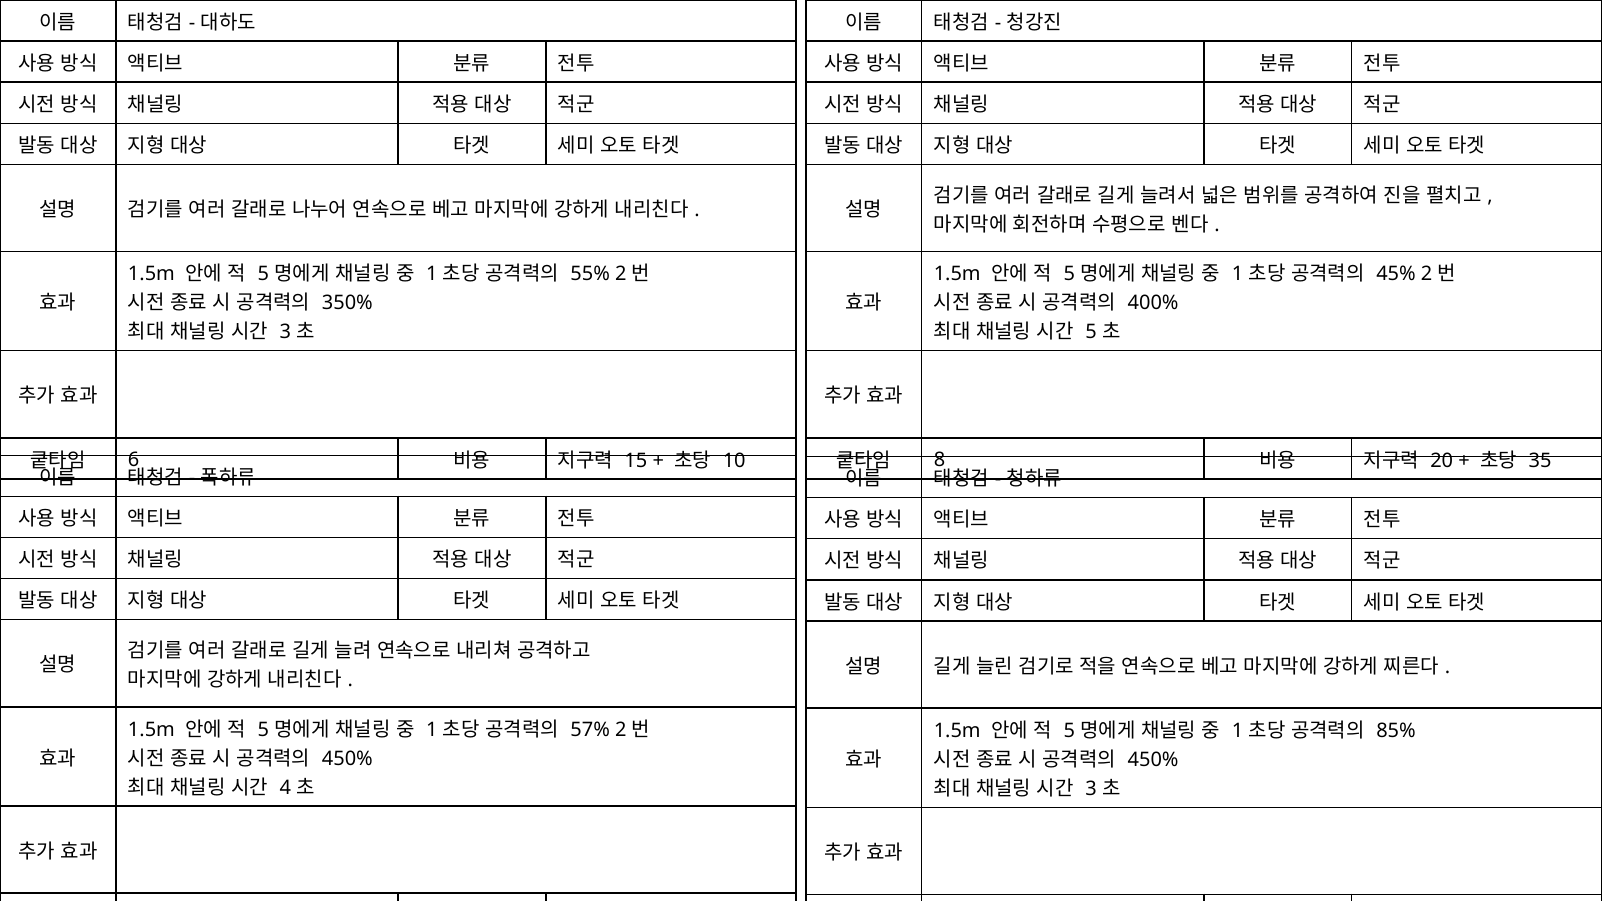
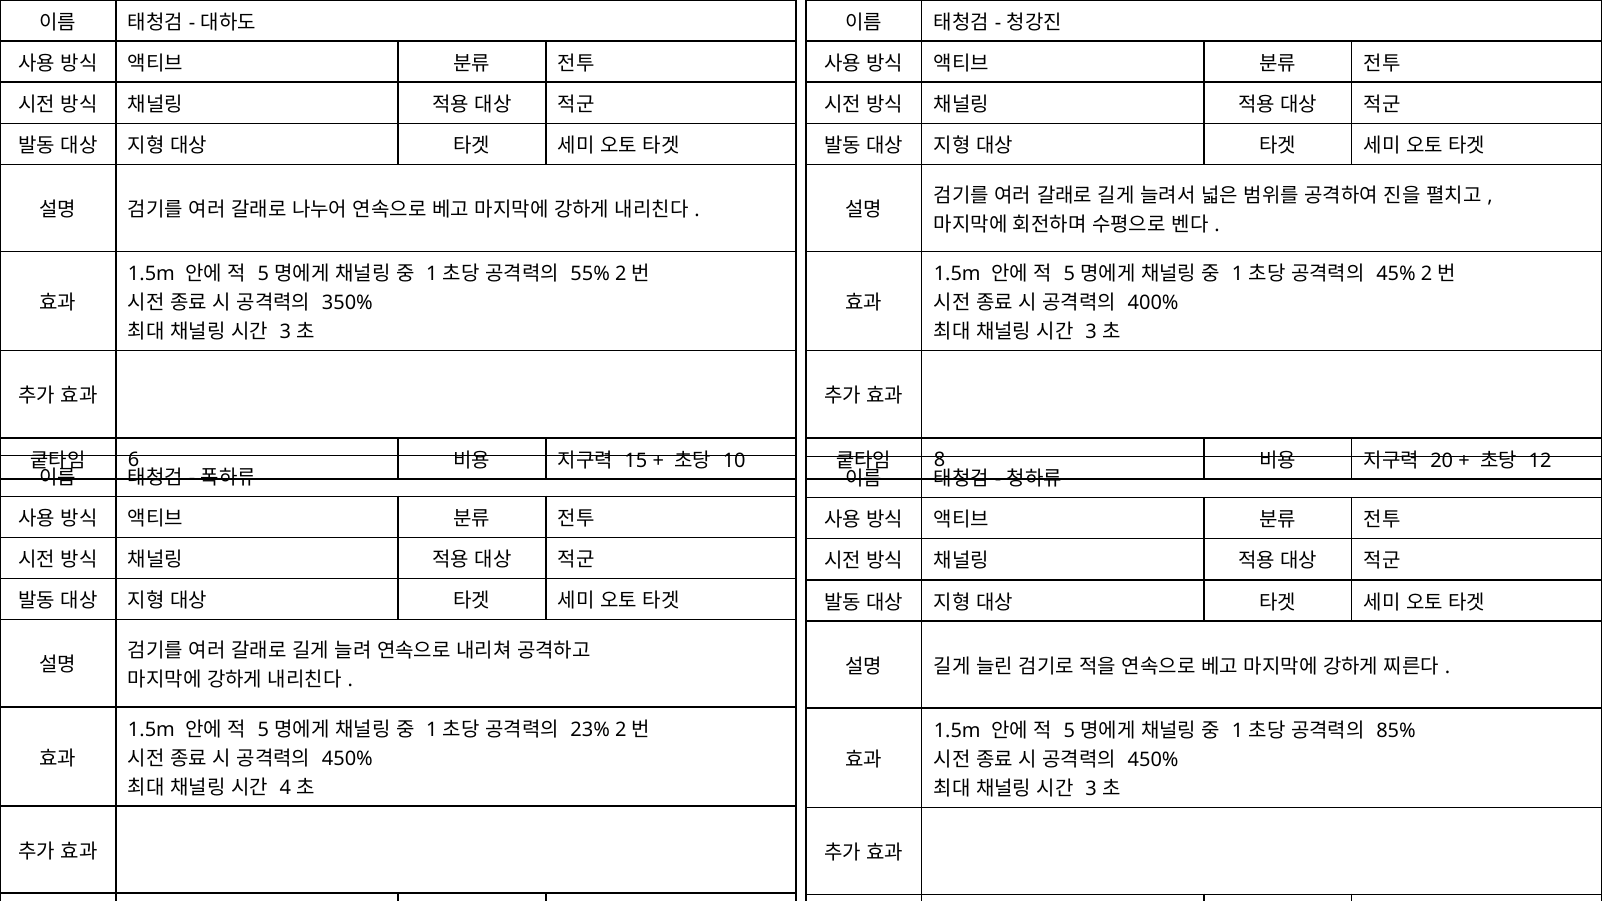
5: 5 -> 3 (1091, 332)
35: 35 -> 12 (1540, 461)
57%: 57% -> 23% (590, 730)
